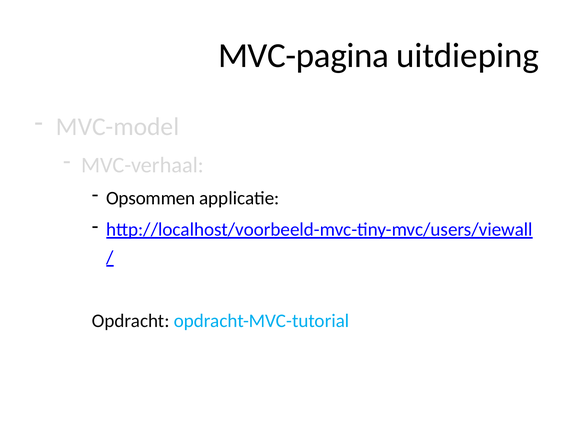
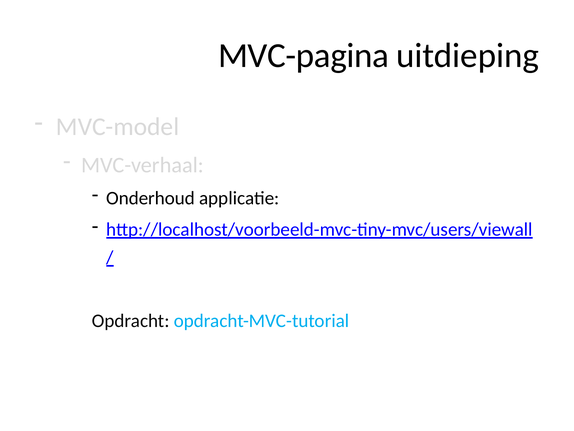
Opsommen: Opsommen -> Onderhoud (151, 198)
